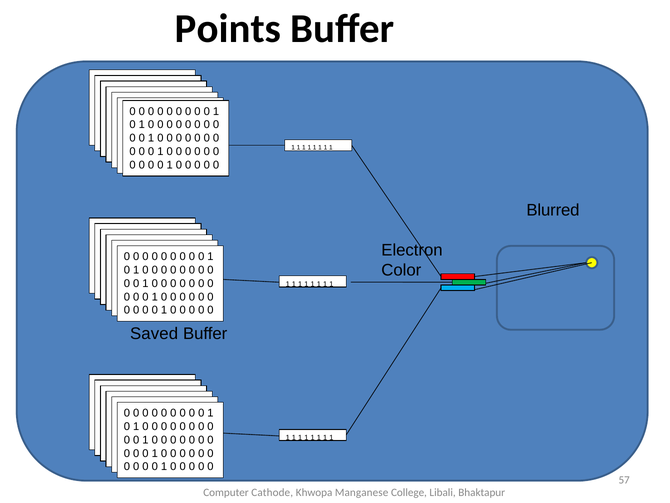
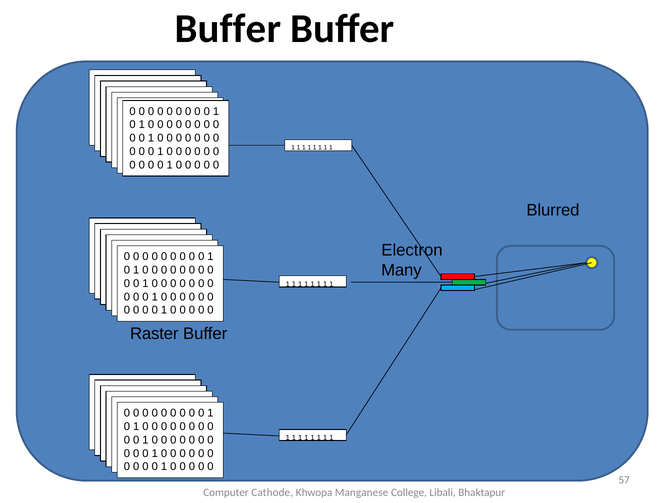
Points: Points -> Buffer (228, 29)
Color: Color -> Many (401, 270)
Saved: Saved -> Raster (154, 334)
